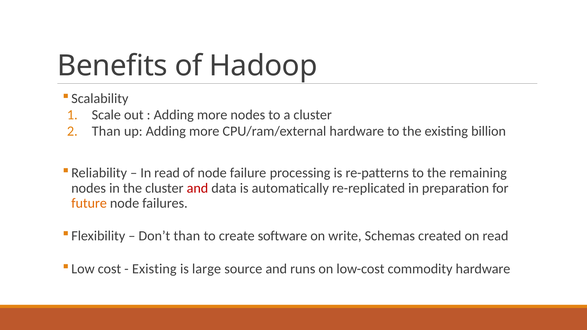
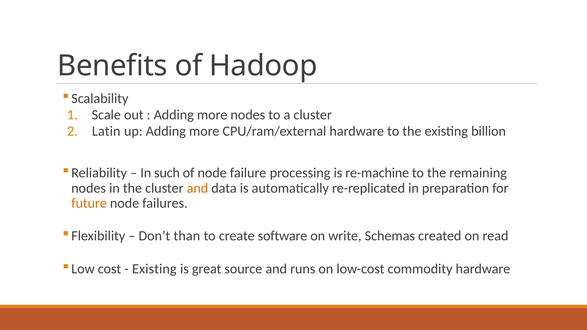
Than: Than -> Latin (106, 131)
In read: read -> such (167, 173)
re-patterns: re-patterns -> re-machine (377, 173)
and colour: red -> orange (197, 188)
large: large -> great (207, 269)
